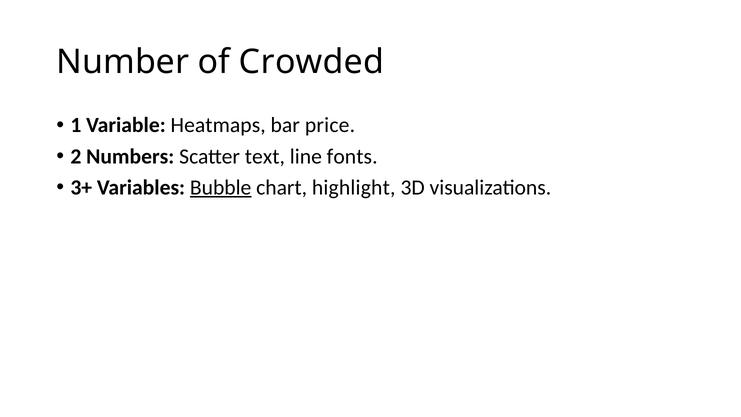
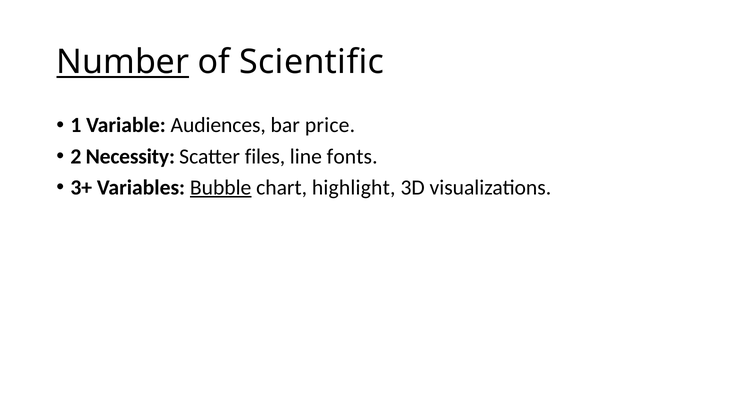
Number underline: none -> present (123, 62)
Crowded: Crowded -> Scientific (312, 62)
Heatmaps: Heatmaps -> Audiences (218, 125)
Numbers: Numbers -> Necessity (130, 156)
text: text -> files (265, 156)
